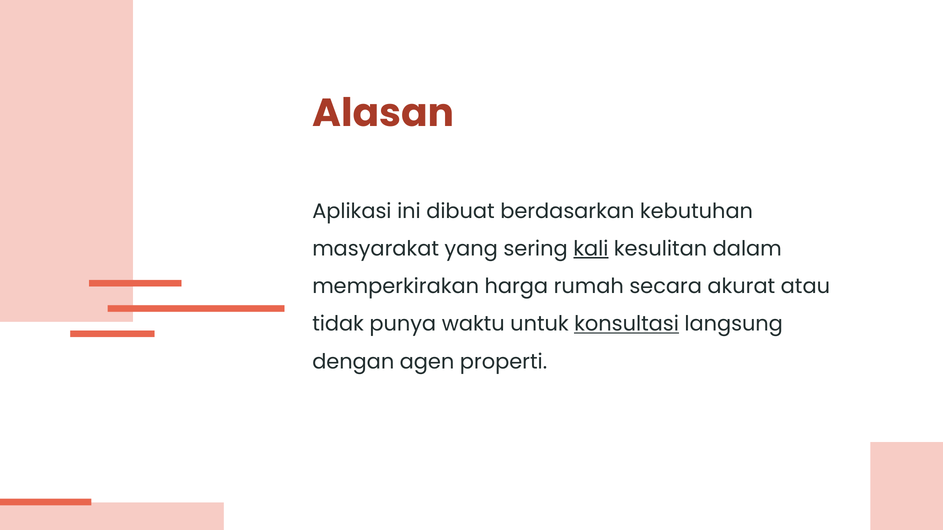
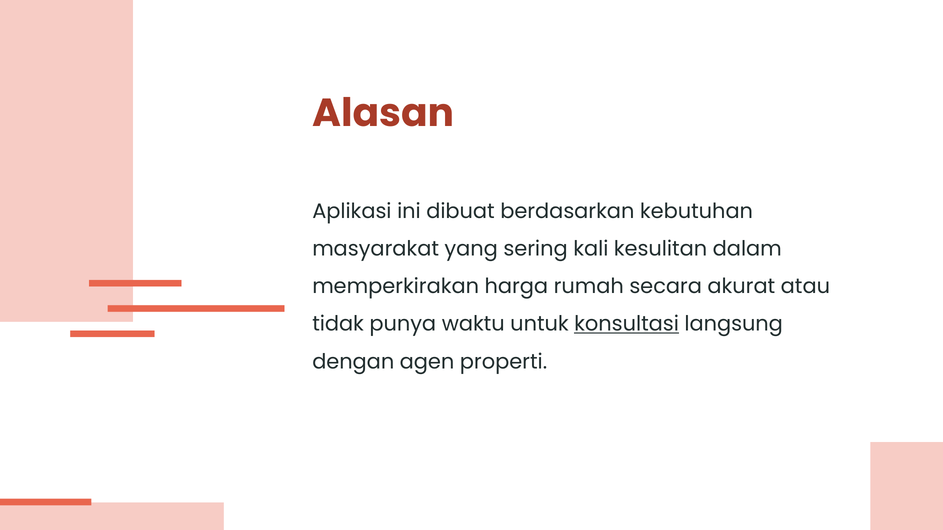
kali underline: present -> none (591, 249)
